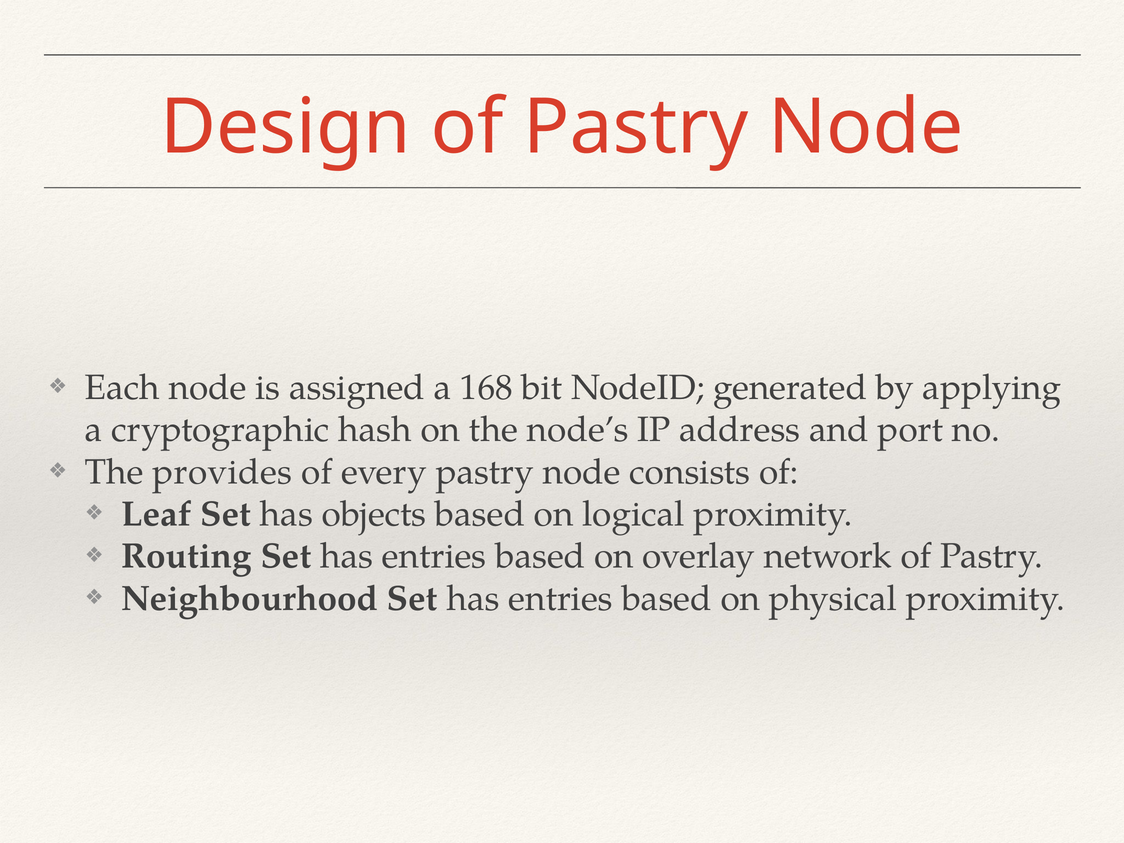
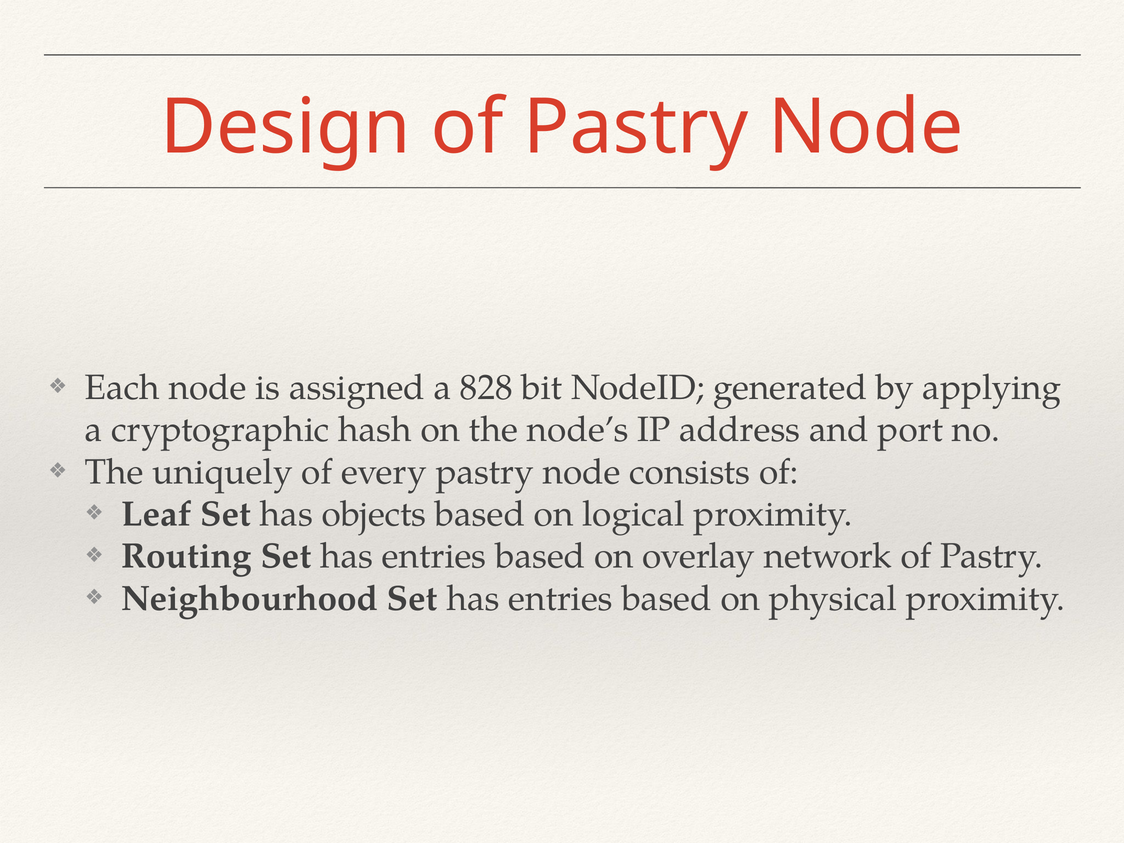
168: 168 -> 828 (486, 388)
provides: provides -> uniquely (222, 472)
